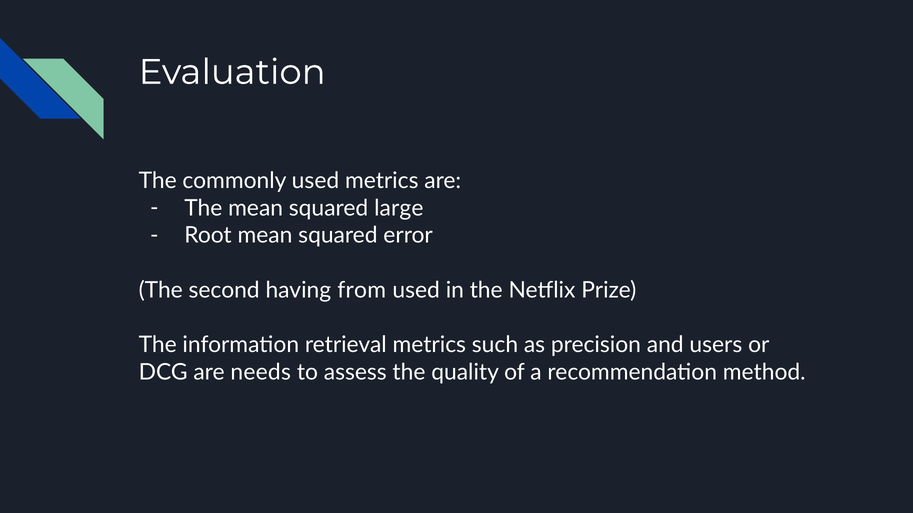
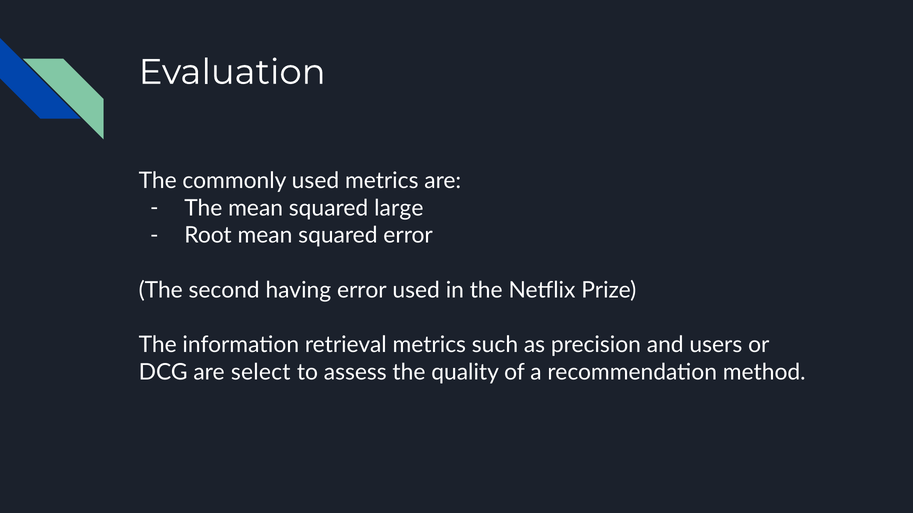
having from: from -> error (362, 290)
needs: needs -> select (261, 373)
